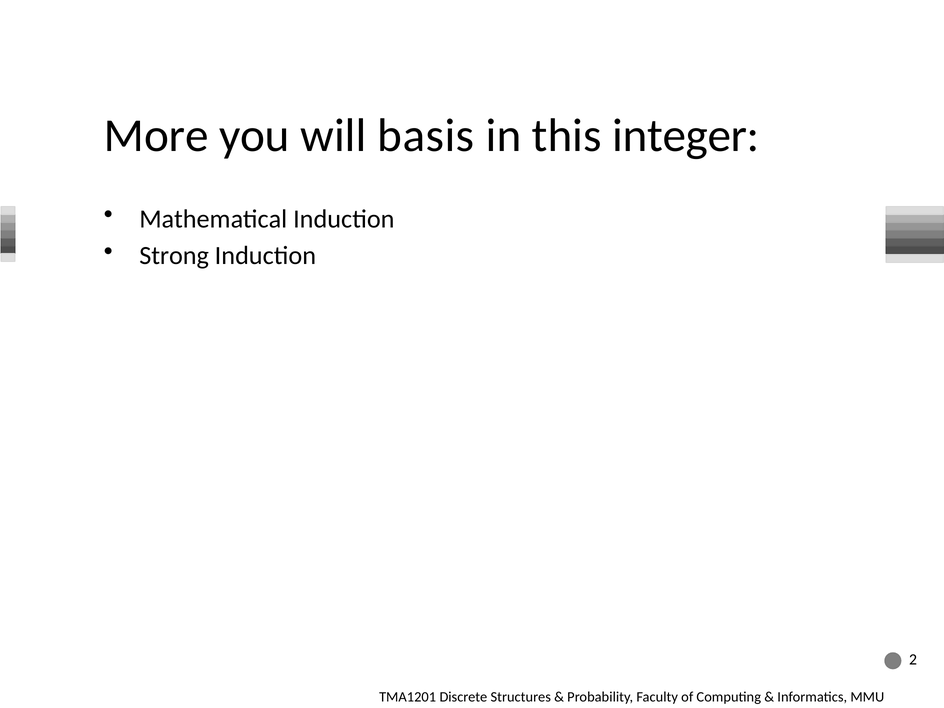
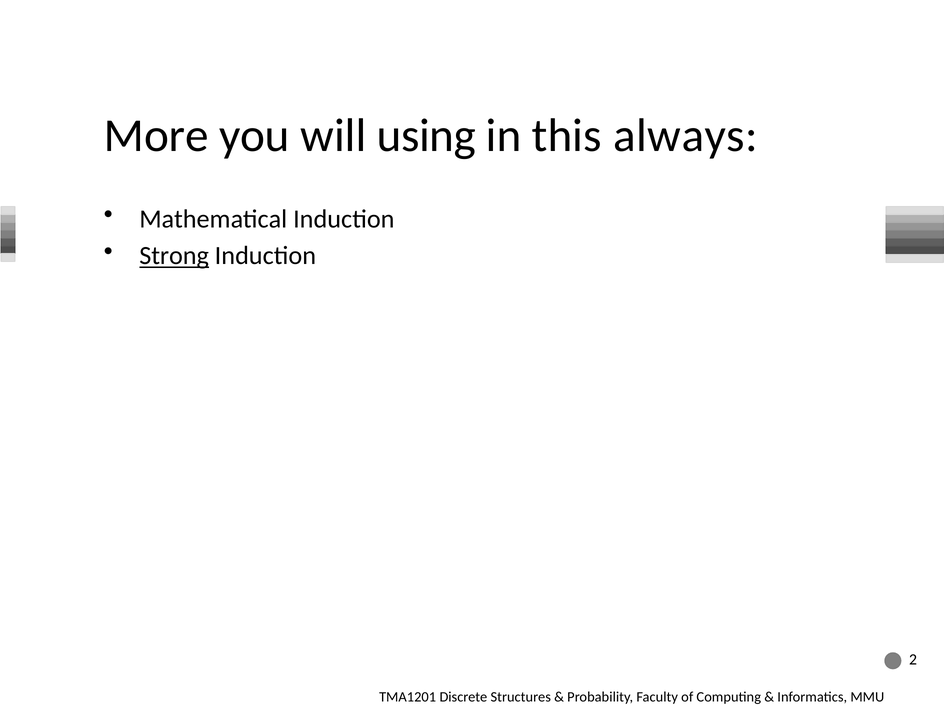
basis: basis -> using (426, 135)
integer: integer -> always (685, 135)
Strong underline: none -> present (174, 256)
